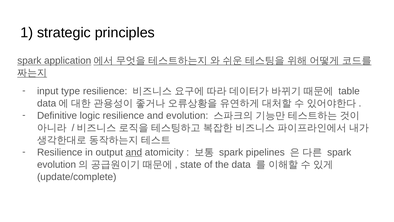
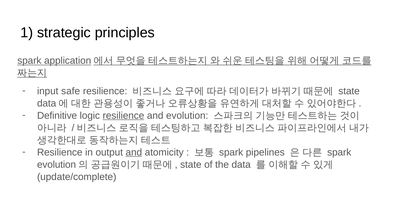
type: type -> safe (71, 91)
table: table -> state (349, 91)
resilience underline: none -> present (123, 115)
